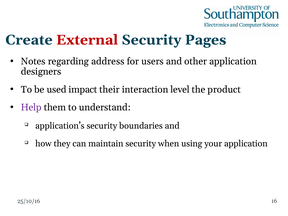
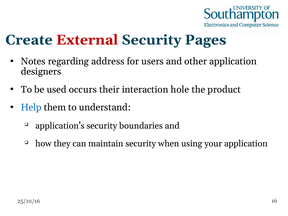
impact: impact -> occurs (83, 90)
level: level -> hole (180, 90)
Help colour: purple -> blue (31, 108)
